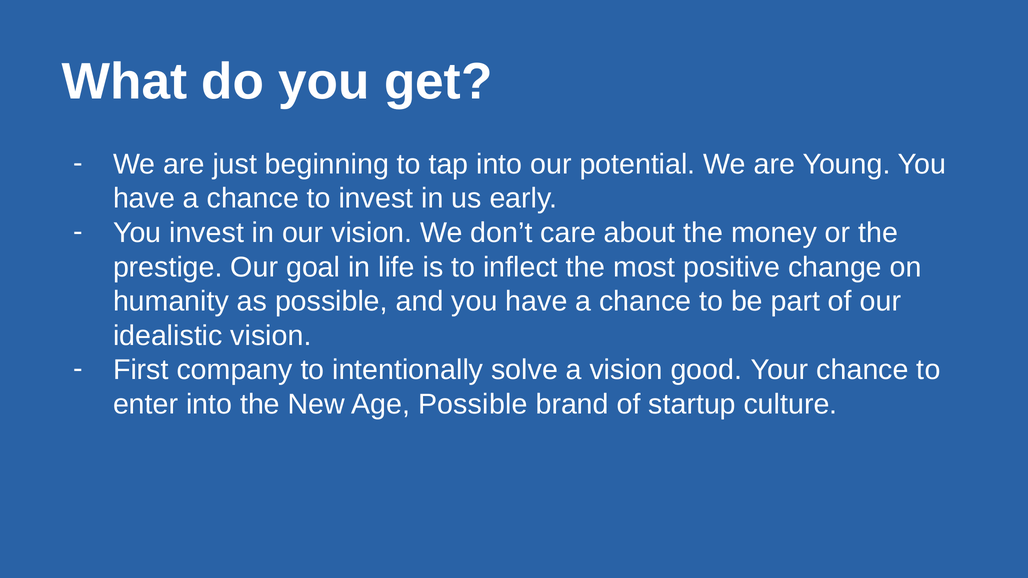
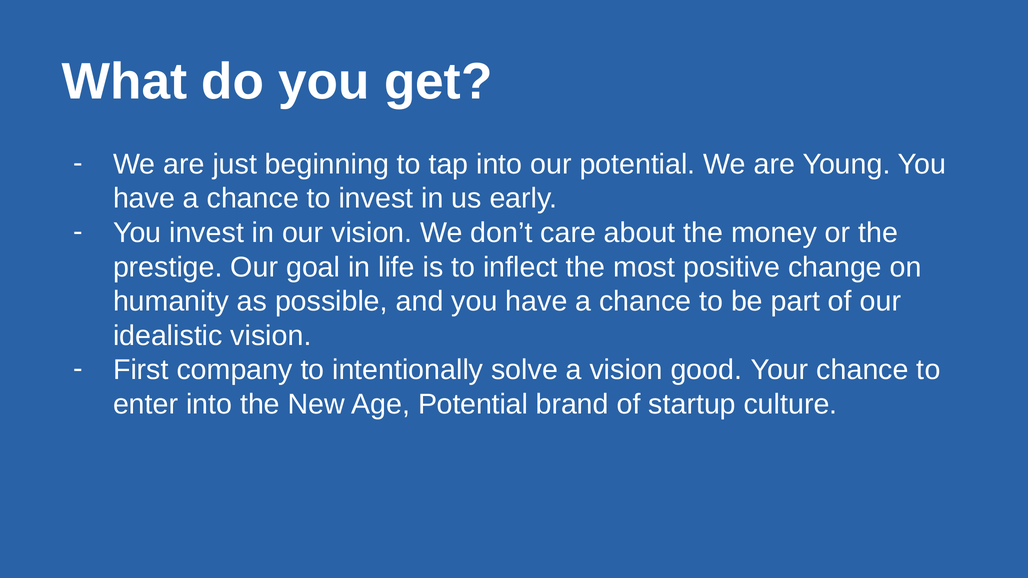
Age Possible: Possible -> Potential (473, 404)
